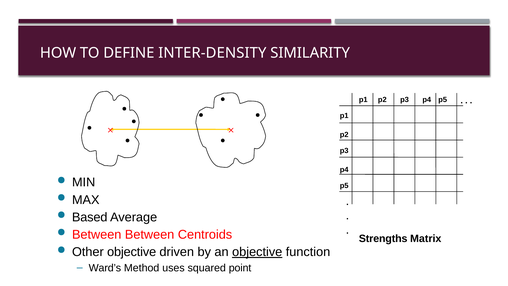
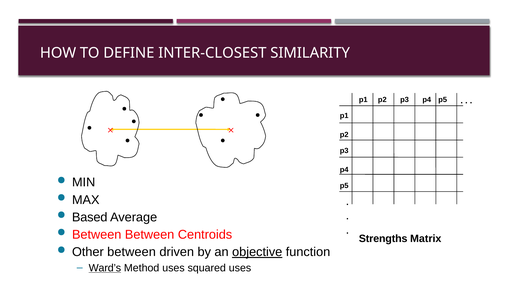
INTER-DENSITY: INTER-DENSITY -> INTER-CLOSEST (212, 53)
Other objective: objective -> between (132, 252)
Ward’s underline: none -> present (105, 268)
squared point: point -> uses (240, 268)
